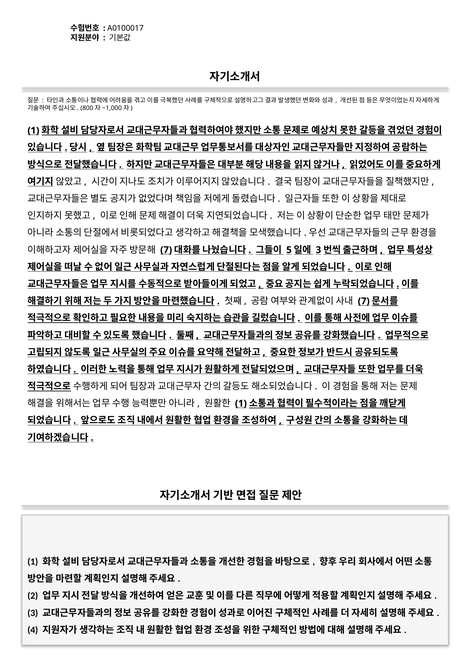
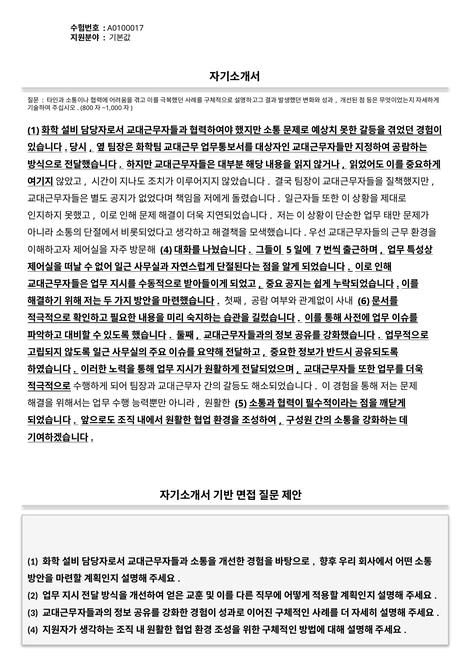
7: 7 -> 4 (166, 250)
3: 3 -> 7 (318, 250)
7: 7 -> 6 (364, 301)
1: 1 -> 5 (241, 403)
